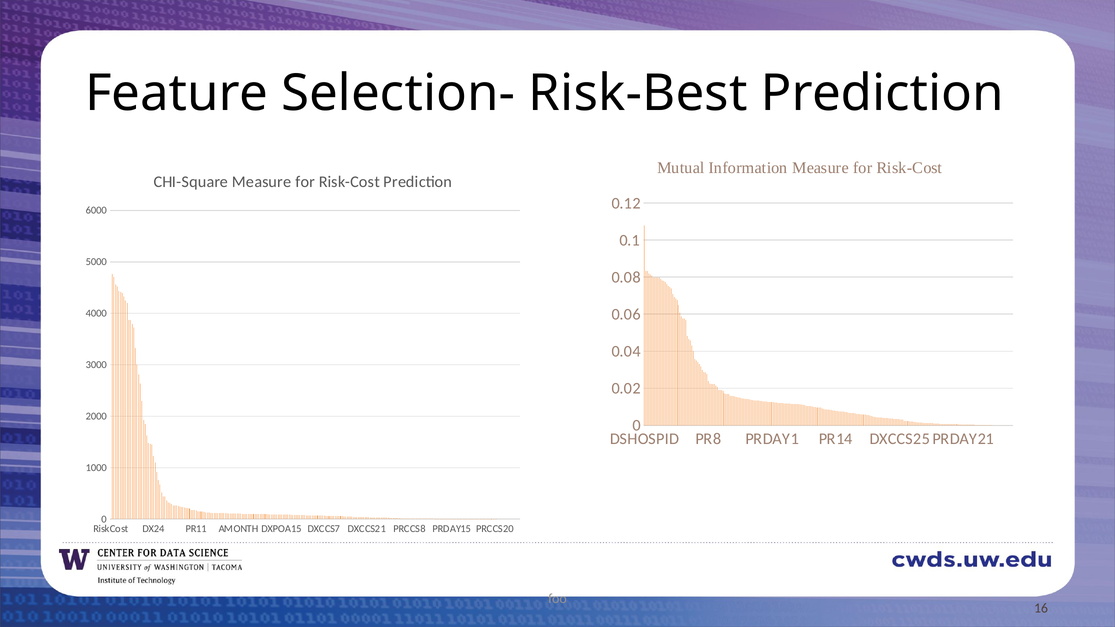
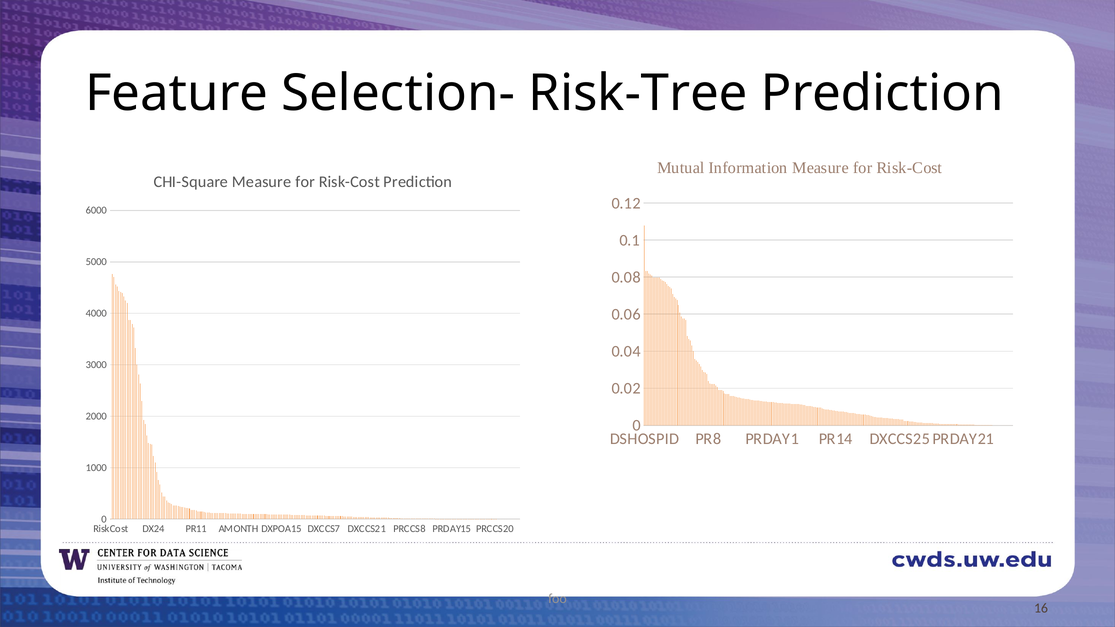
Risk-Best: Risk-Best -> Risk-Tree (638, 94)
